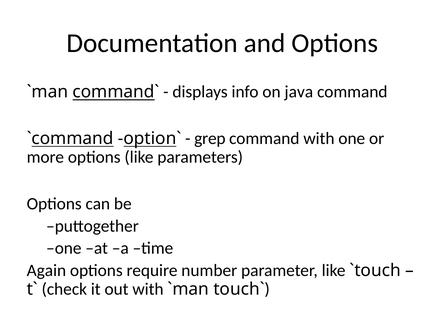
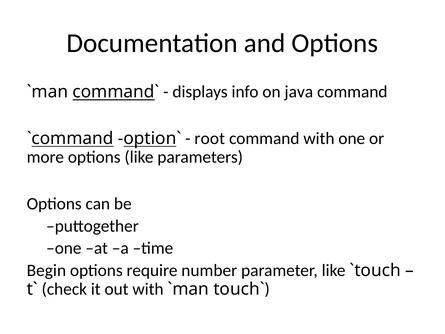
grep: grep -> root (210, 138)
Again: Again -> Begin (46, 270)
